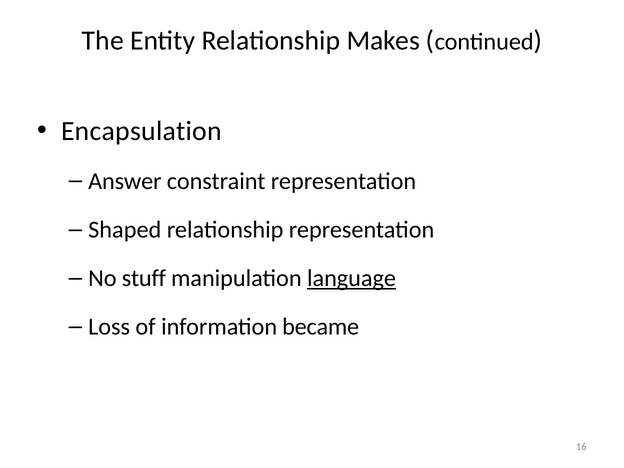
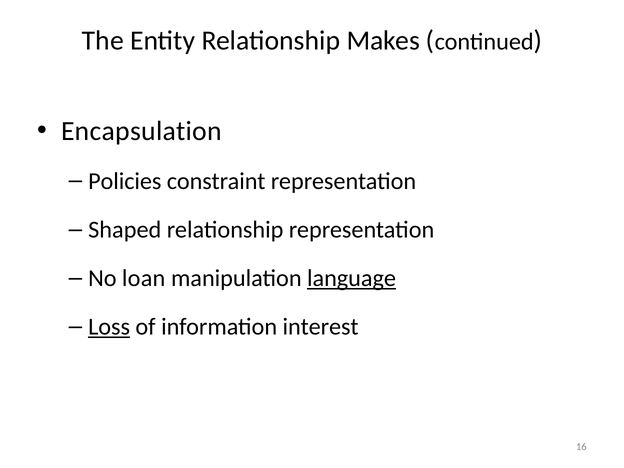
Answer: Answer -> Policies (125, 181)
stuff: stuff -> loan (144, 278)
Loss underline: none -> present (109, 327)
became: became -> interest (321, 327)
